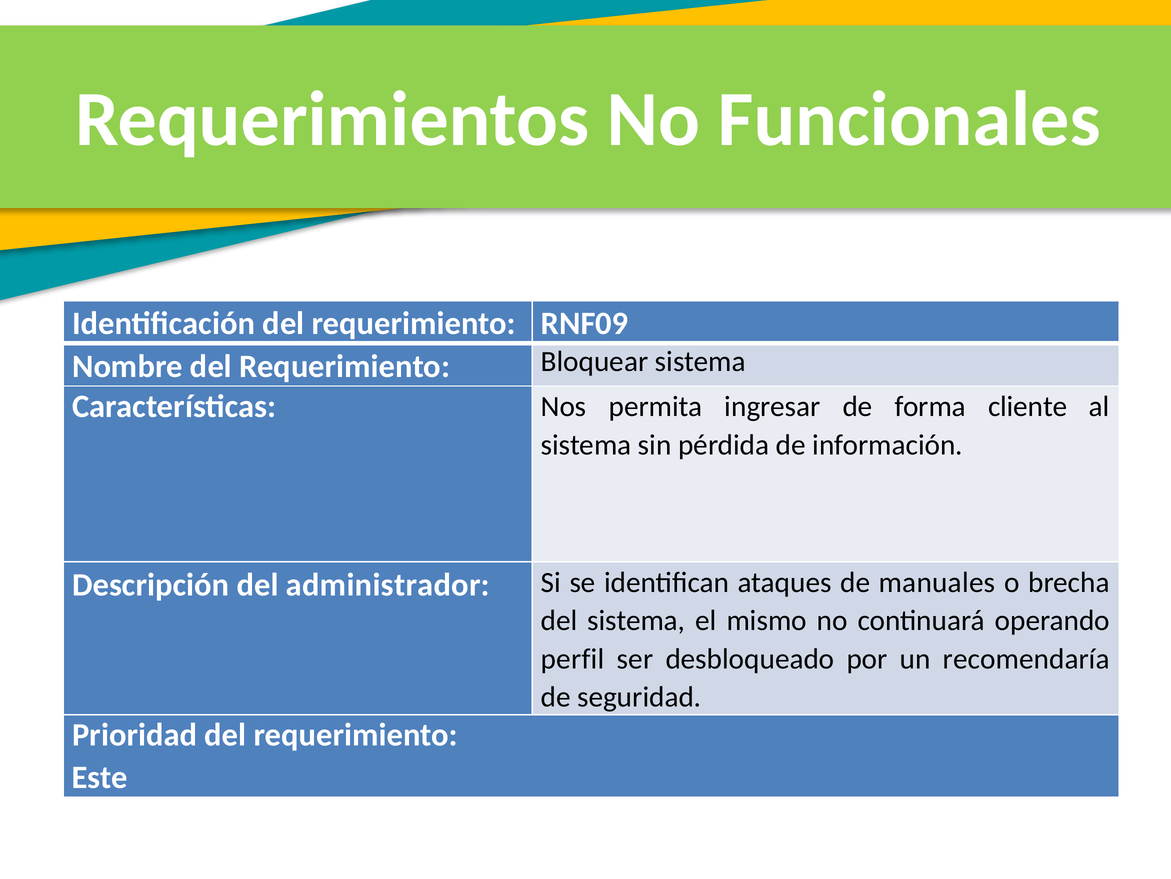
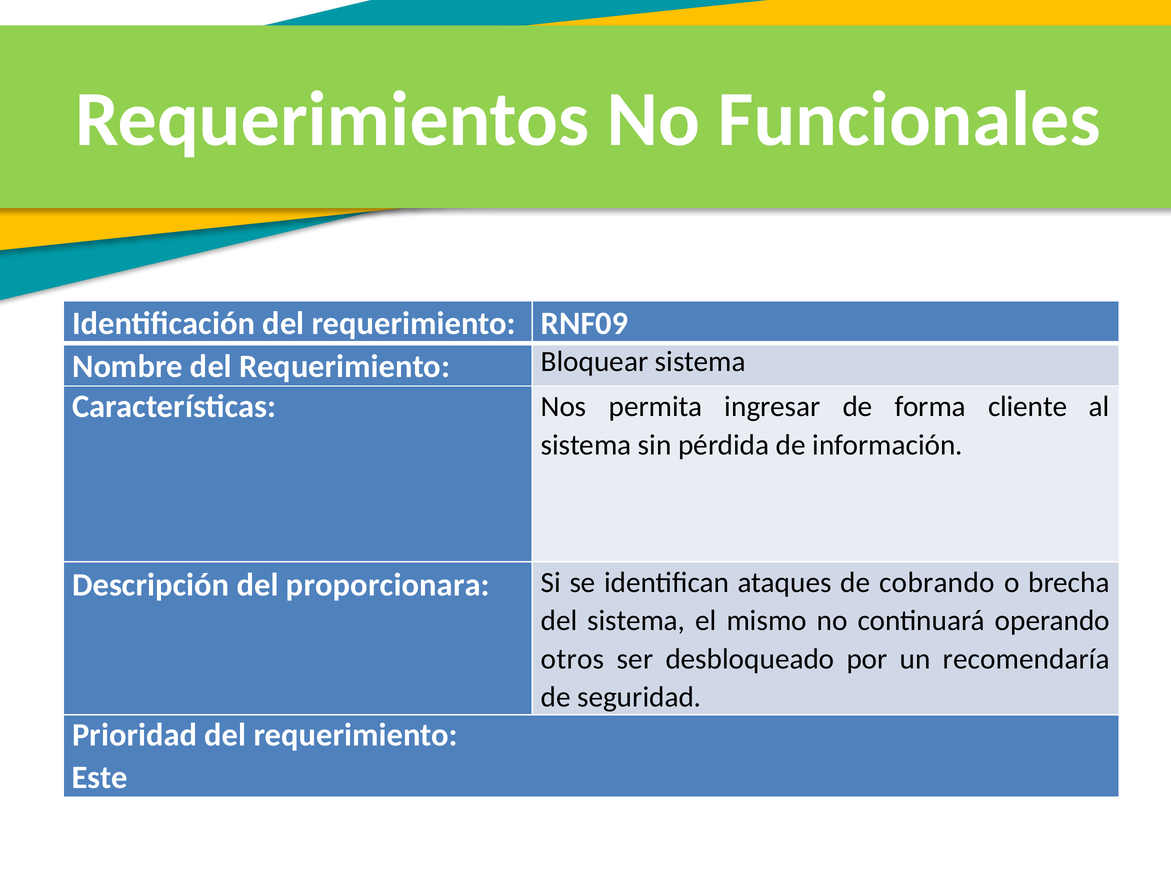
administrador: administrador -> proporcionara (388, 584)
manuales: manuales -> cobrando (937, 582)
perfil: perfil -> otros (573, 658)
